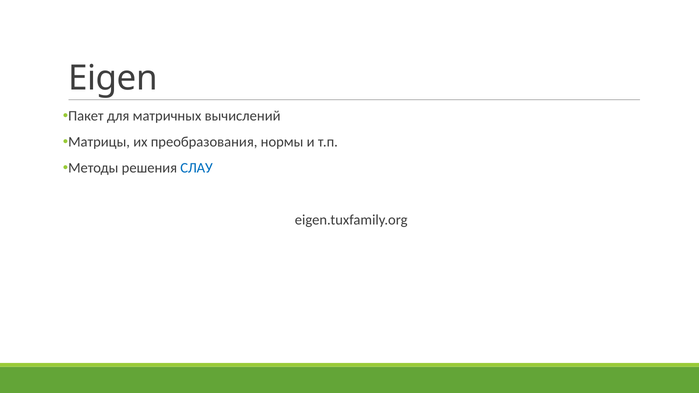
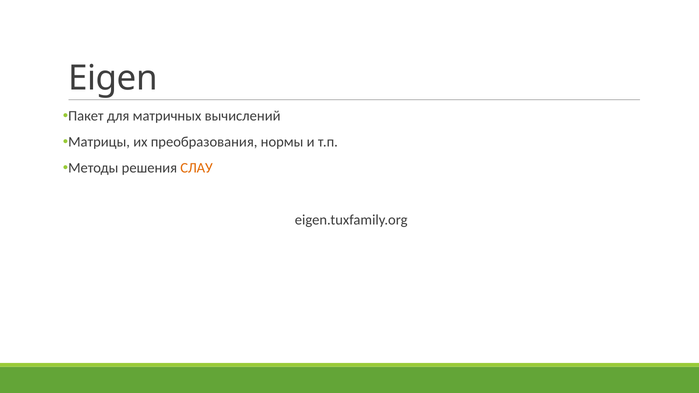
СЛАУ colour: blue -> orange (197, 168)
